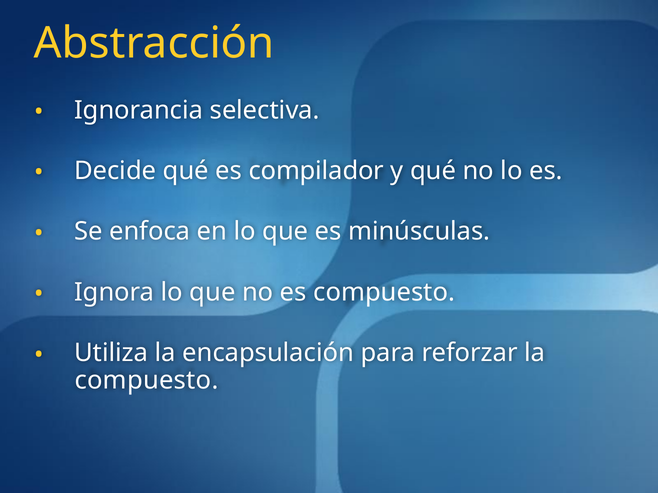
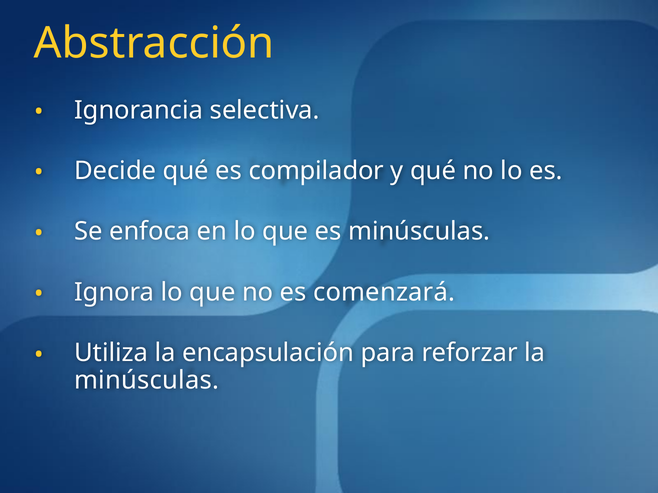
es compuesto: compuesto -> comenzará (384, 292)
compuesto: compuesto -> minúsculas (147, 381)
